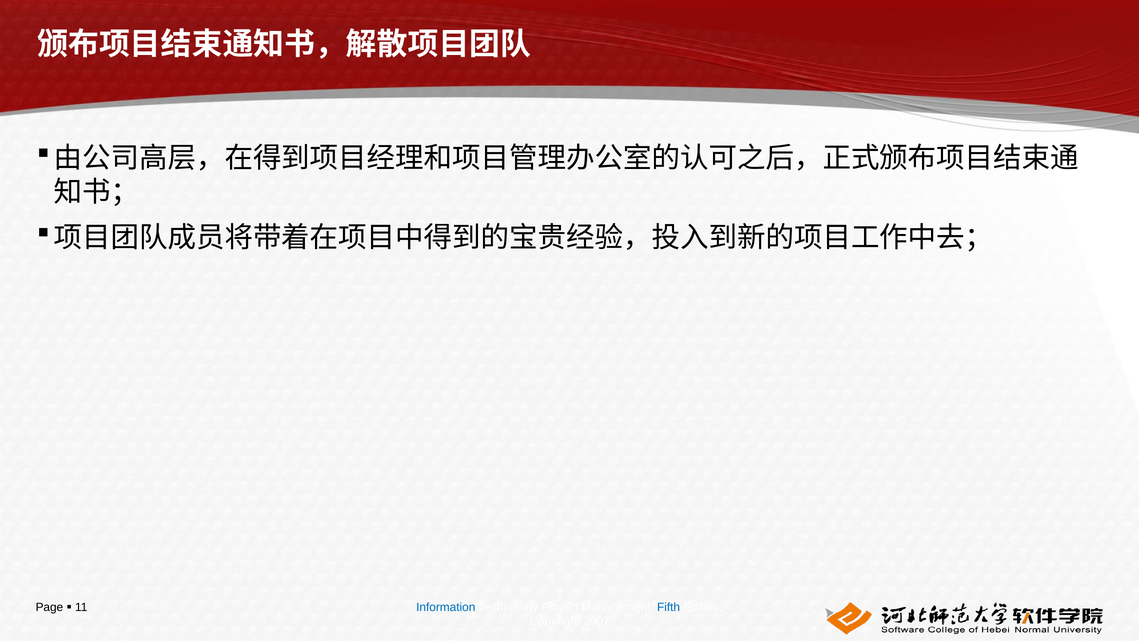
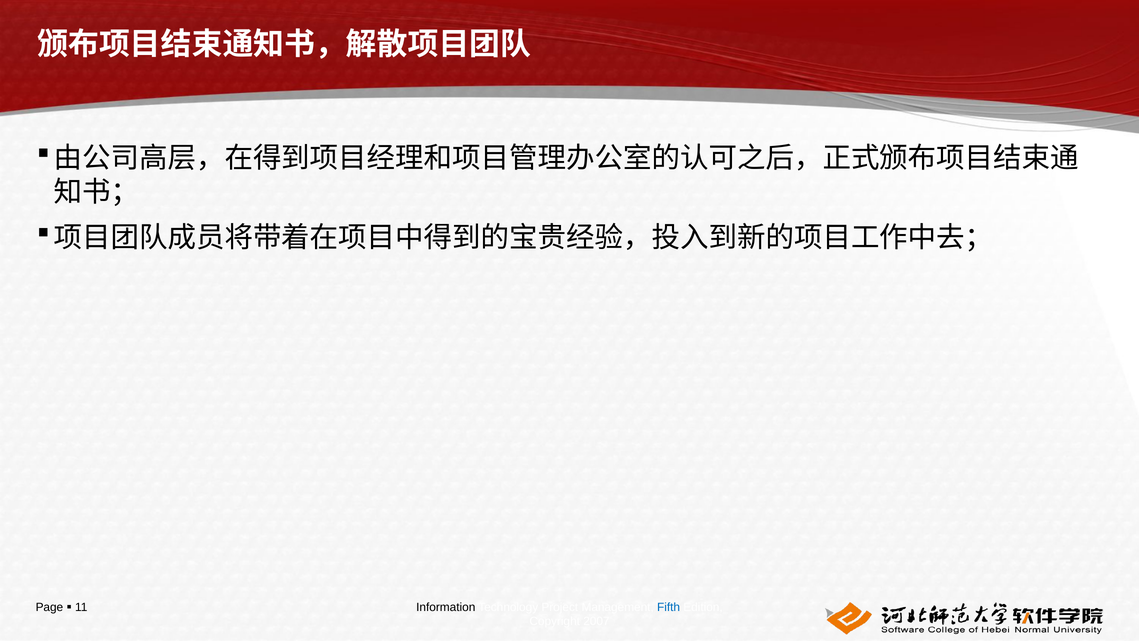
Information colour: blue -> black (446, 607)
